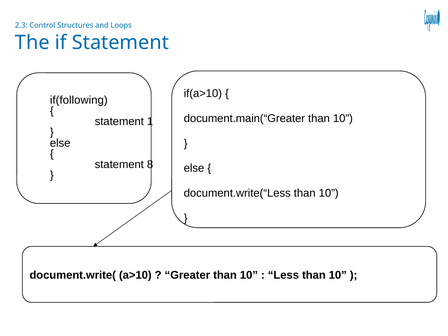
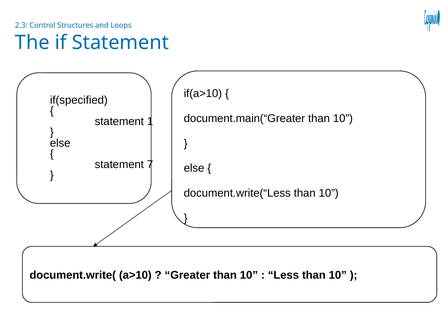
if(following: if(following -> if(specified (79, 100)
8: 8 -> 7 (150, 165)
